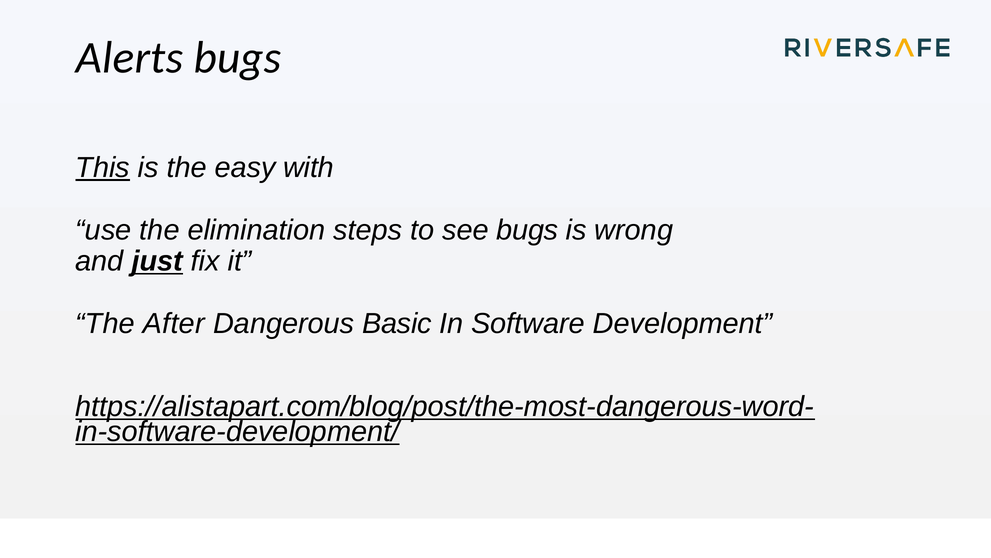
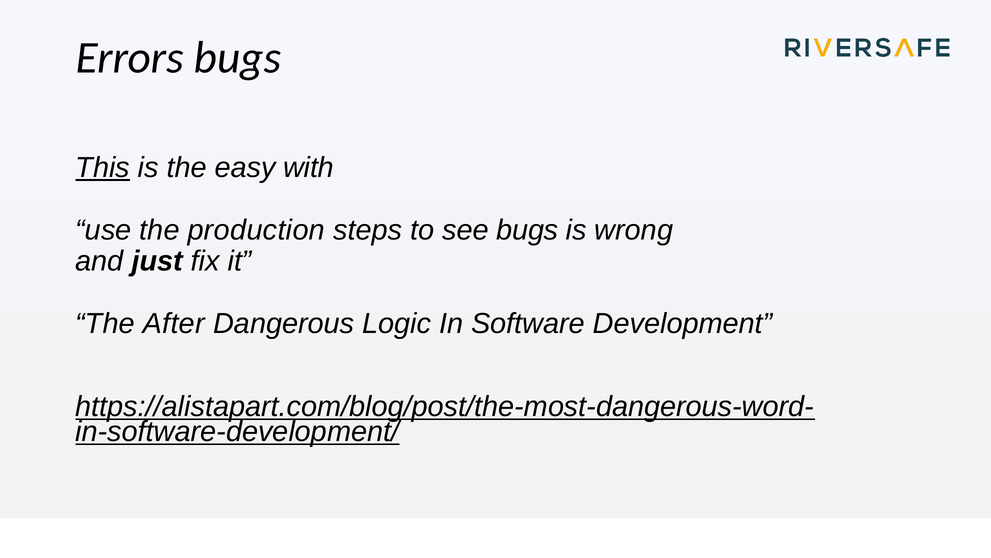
Alerts: Alerts -> Errors (130, 58)
elimination: elimination -> production (256, 230)
just underline: present -> none (157, 261)
Basic: Basic -> Logic (397, 323)
